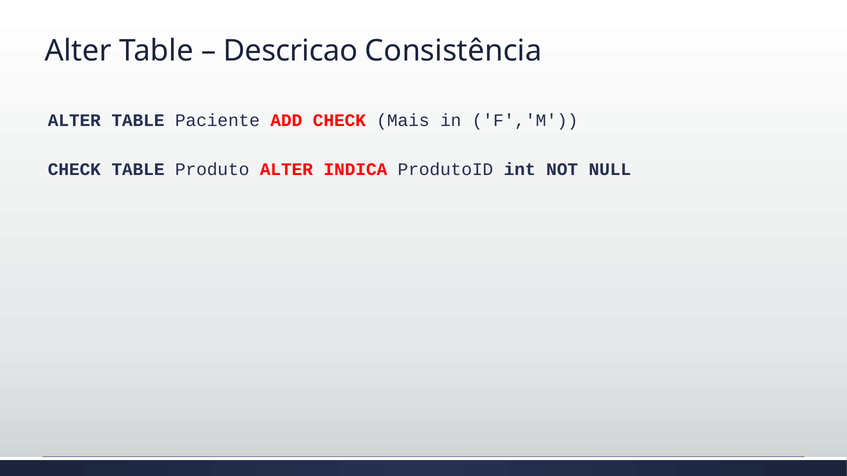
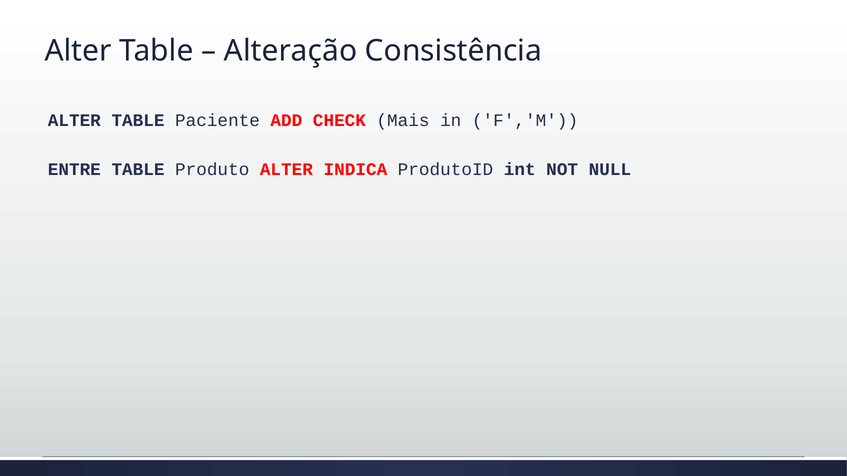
Descricao: Descricao -> Alteração (291, 51)
CHECK: CHECK -> ENTRE (74, 169)
